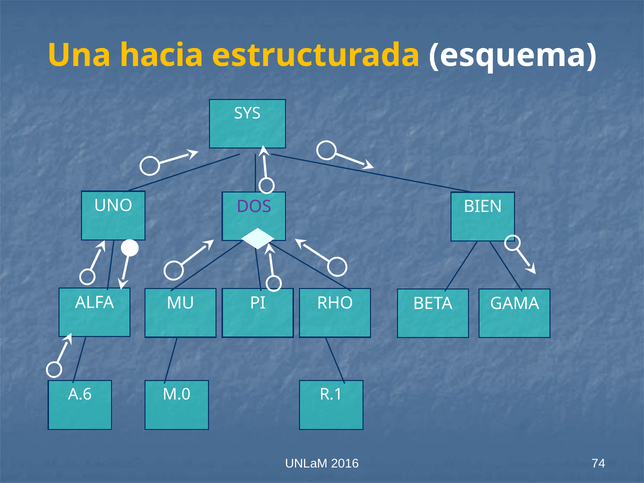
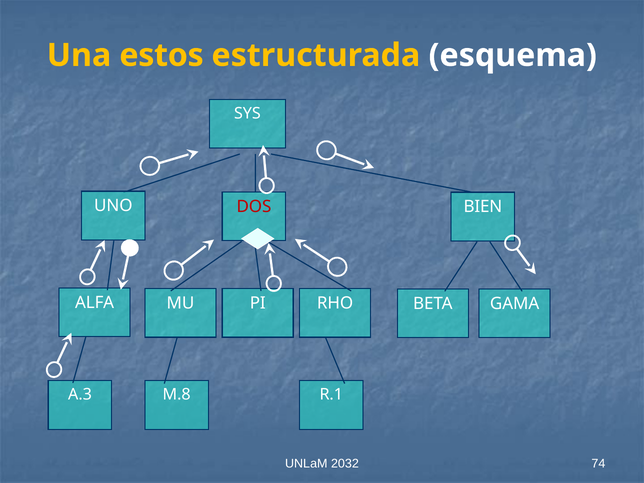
hacia: hacia -> estos (162, 55)
DOS colour: purple -> red (254, 207)
A.6: A.6 -> A.3 (80, 395)
M.0: M.0 -> M.8 (177, 395)
2016: 2016 -> 2032 (345, 464)
